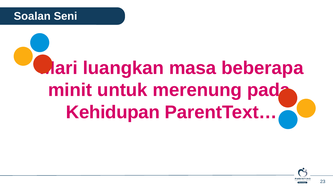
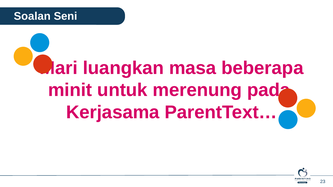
Kehidupan: Kehidupan -> Kerjasama (113, 112)
